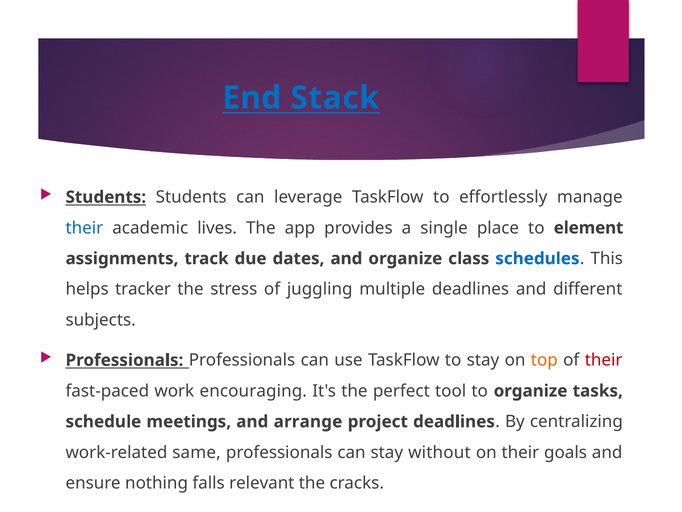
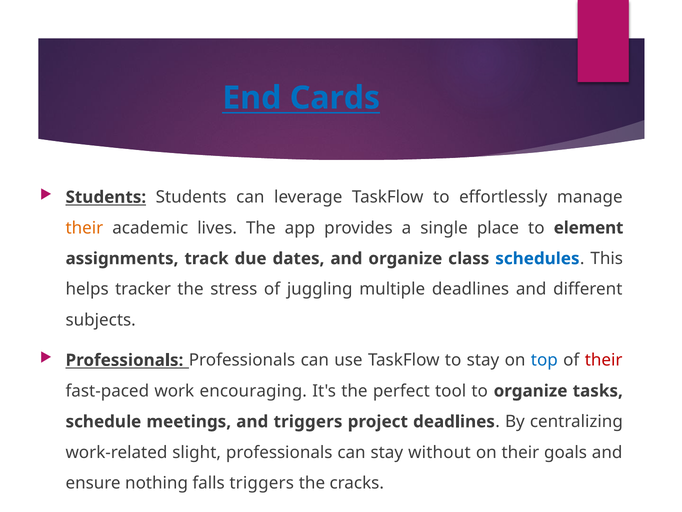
Stack: Stack -> Cards (335, 98)
their colour: blue -> orange (84, 228)
top colour: orange -> blue (544, 360)
and arrange: arrange -> triggers (308, 421)
same: same -> slight (197, 452)
falls relevant: relevant -> triggers (262, 483)
